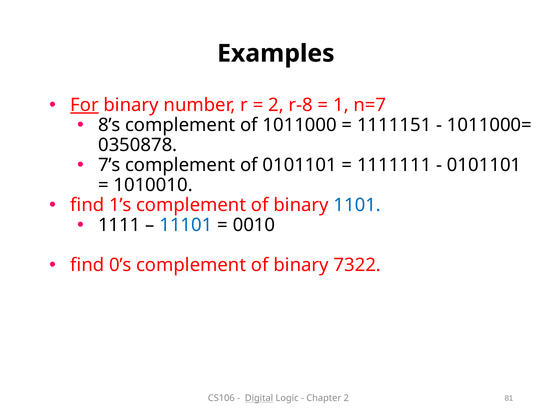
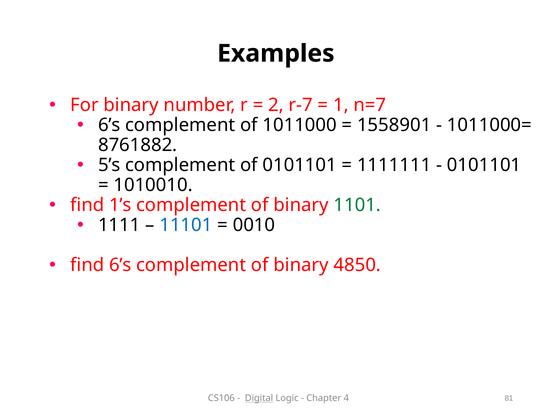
For underline: present -> none (84, 105)
r-8: r-8 -> r-7 (301, 105)
8’s: 8’s -> 6’s (109, 125)
1111151: 1111151 -> 1558901 (394, 125)
0350878: 0350878 -> 8761882 (138, 145)
7’s: 7’s -> 5’s (109, 165)
1101 colour: blue -> green (357, 205)
find 0’s: 0’s -> 6’s (120, 266)
7322: 7322 -> 4850 (357, 266)
Chapter 2: 2 -> 4 (346, 399)
